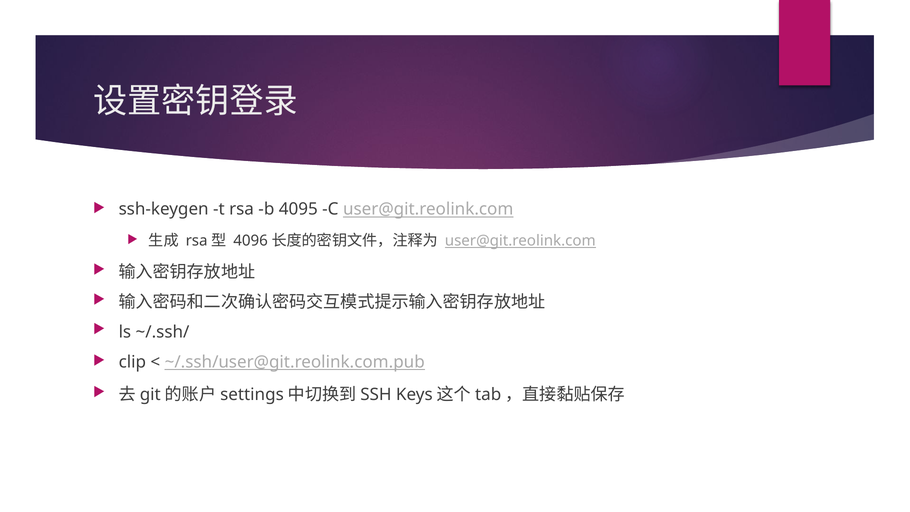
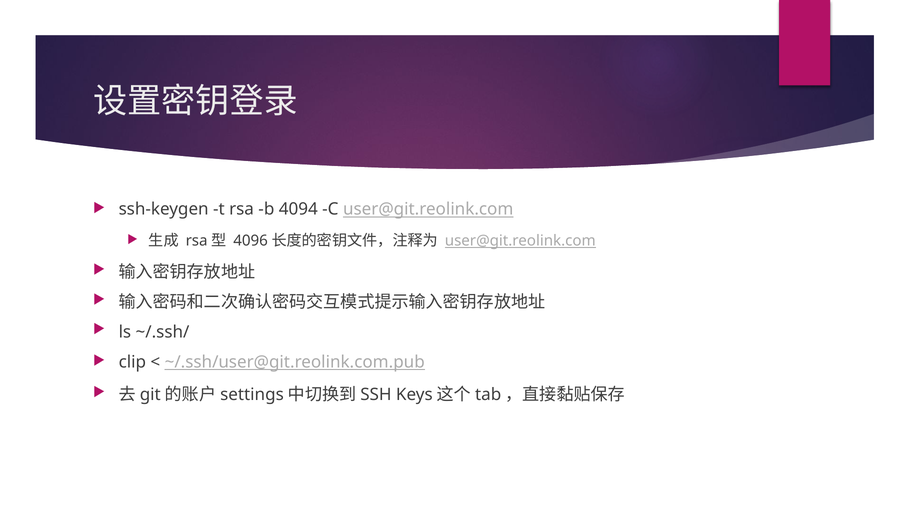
4095: 4095 -> 4094 (298, 209)
